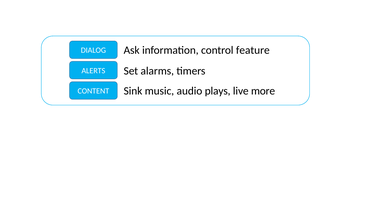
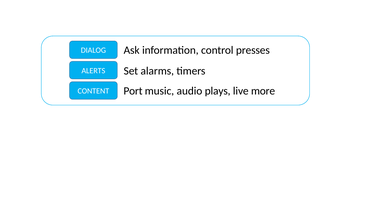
feature: feature -> presses (253, 50)
Sink: Sink -> Port (133, 91)
